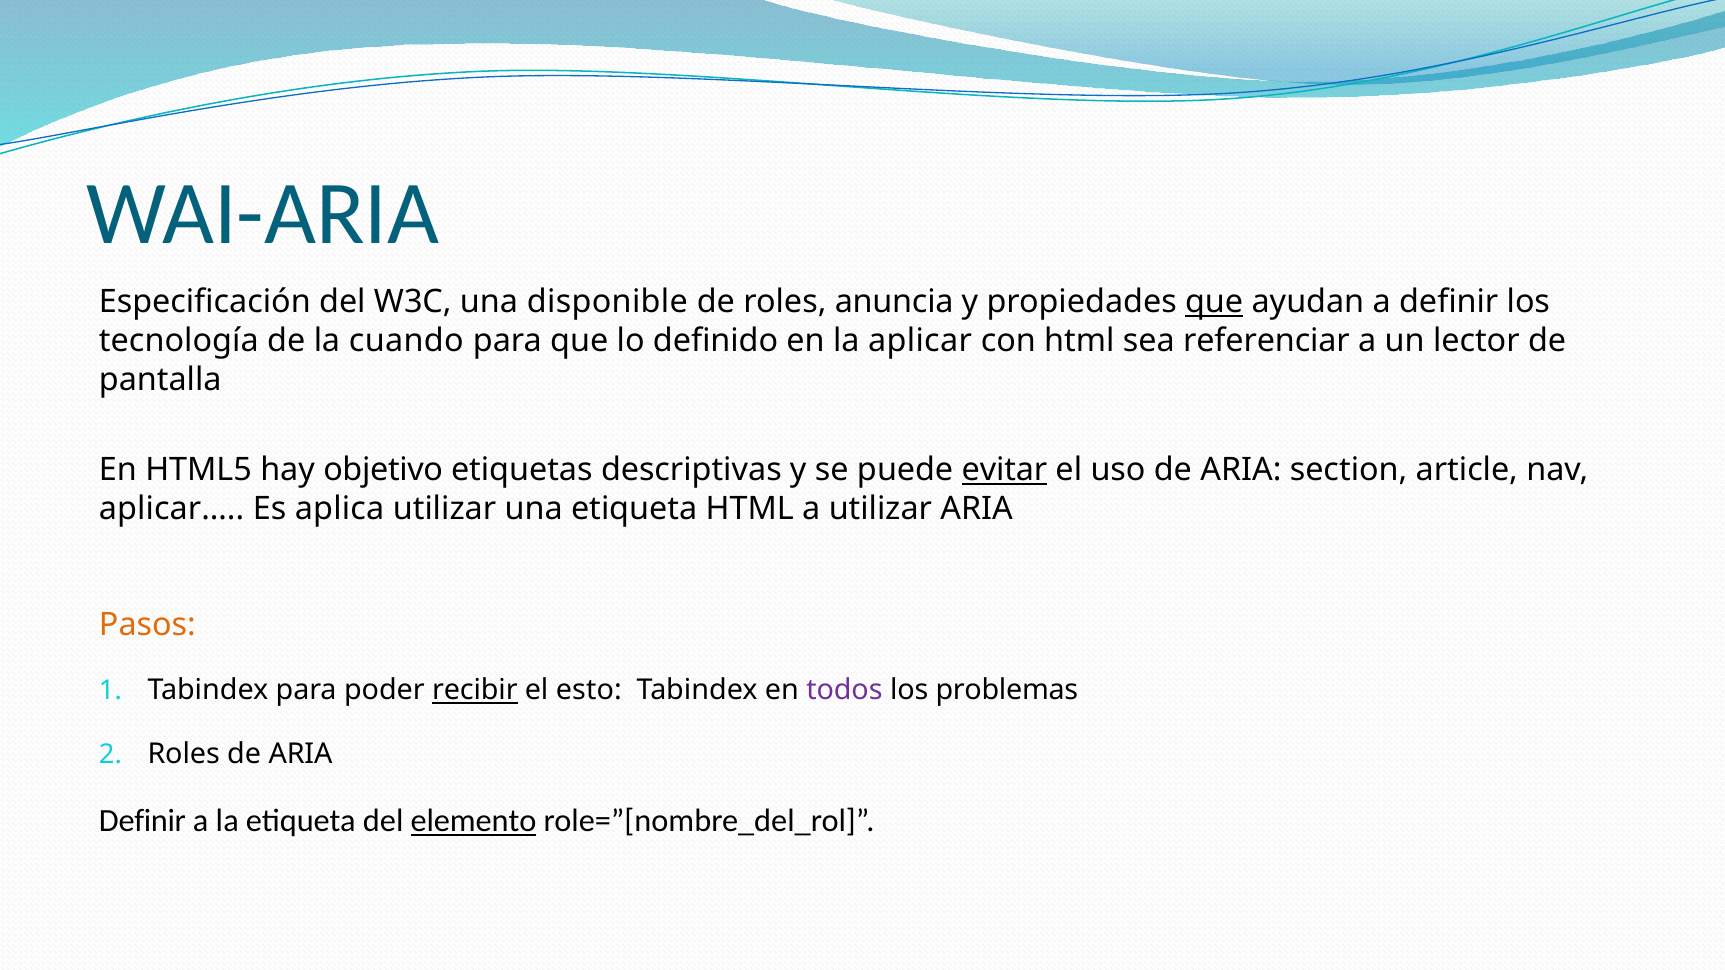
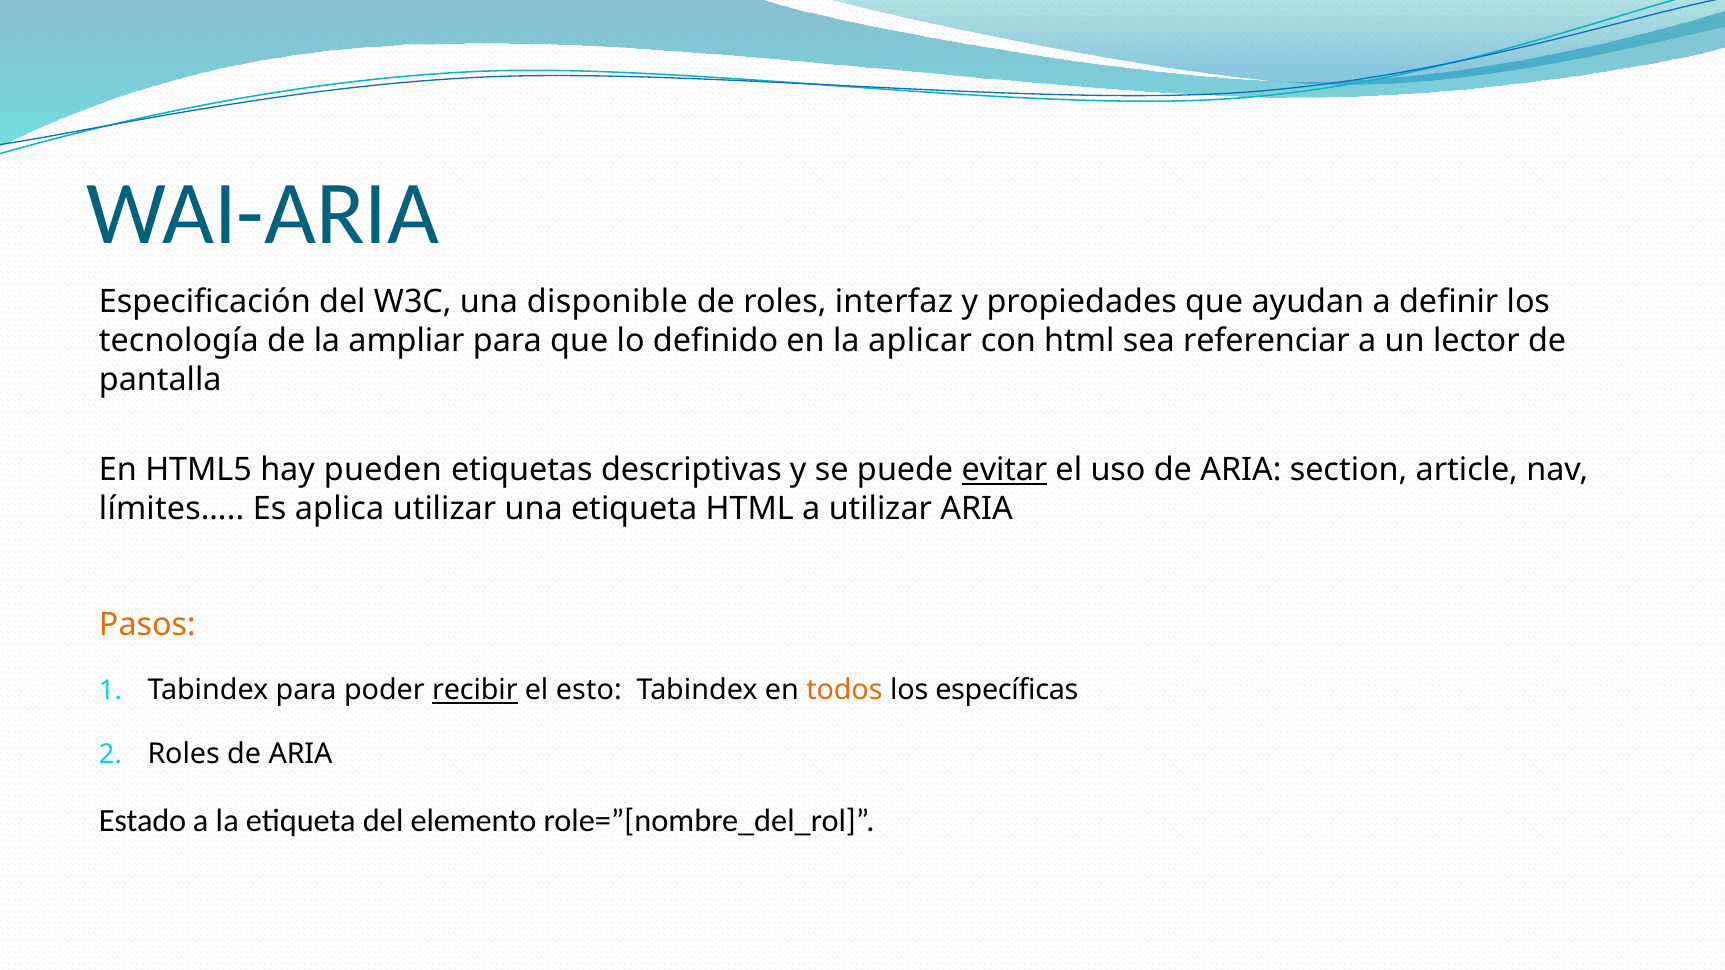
anuncia: anuncia -> interfaz (894, 302)
que underline: present -> none (1214, 302)
cuando: cuando -> ampliar (406, 341)
objetivo: objetivo -> pueden (383, 470)
aplicar…: aplicar… -> límites… (172, 509)
todos colour: purple -> orange (844, 691)
problemas: problemas -> específicas (1007, 691)
Definir: Definir -> Estado (142, 821)
elemento underline: present -> none (474, 821)
